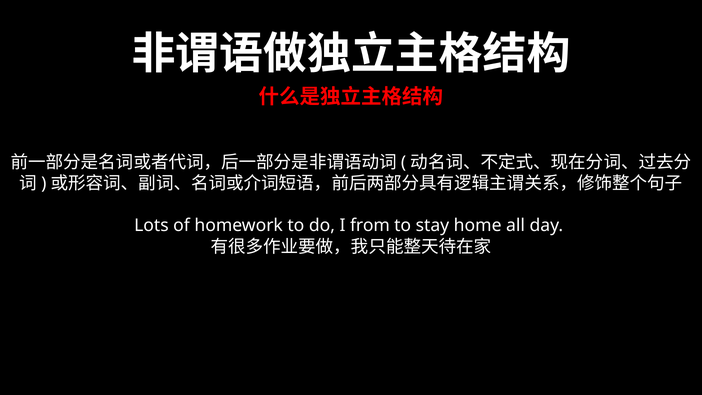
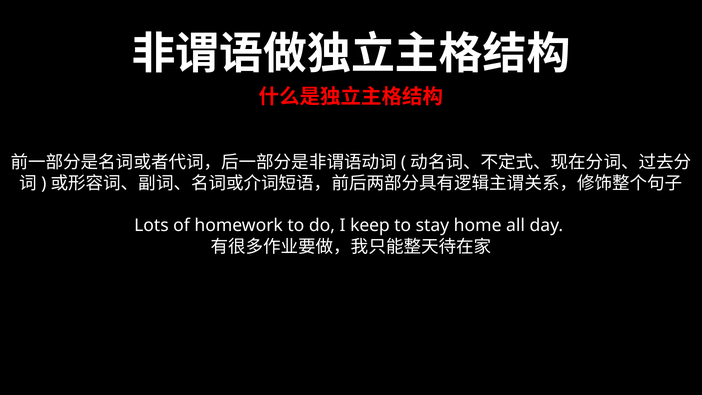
from: from -> keep (370, 226)
